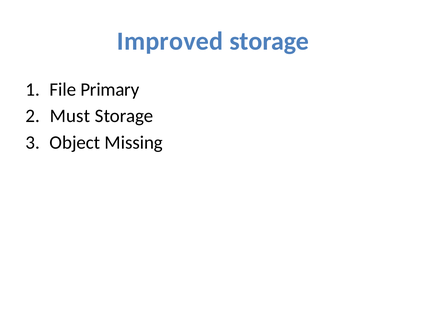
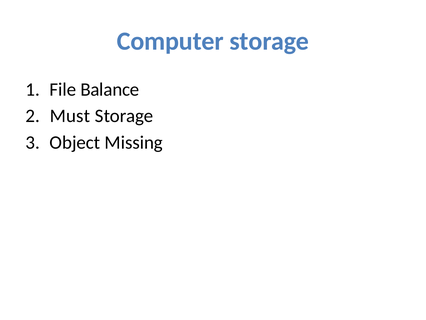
Improved: Improved -> Computer (170, 41)
Primary: Primary -> Balance (110, 89)
